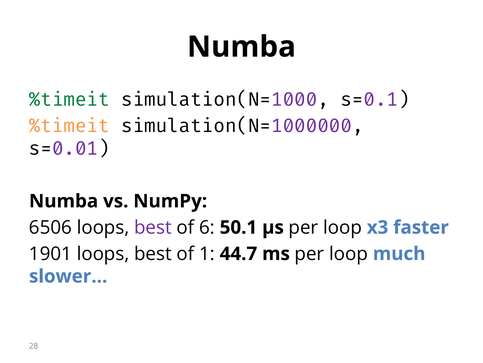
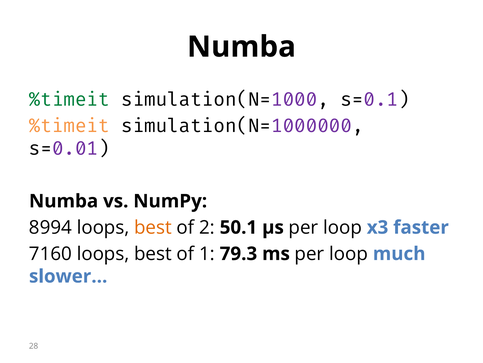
6506: 6506 -> 8994 (50, 227)
best colour: purple -> orange (153, 227)
6: 6 -> 2 (207, 227)
1901: 1901 -> 7160 (50, 253)
44.7: 44.7 -> 79.3 (238, 253)
